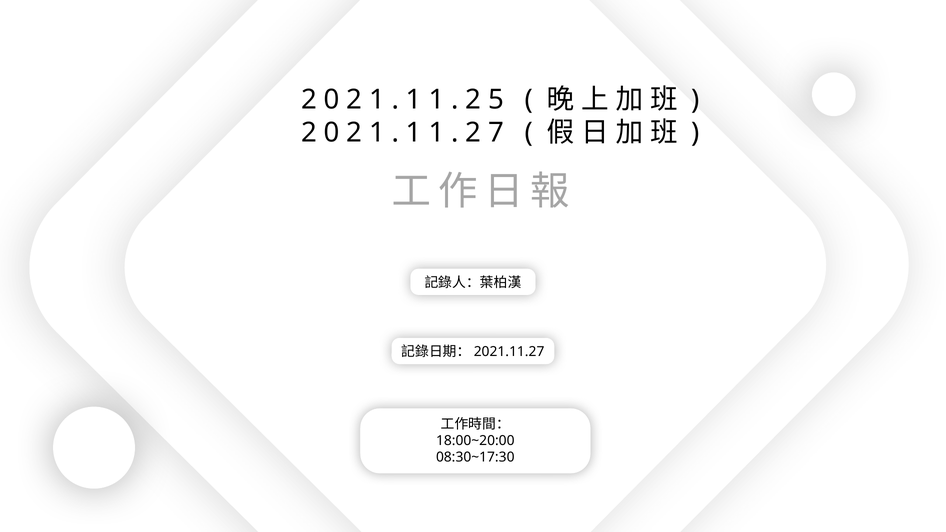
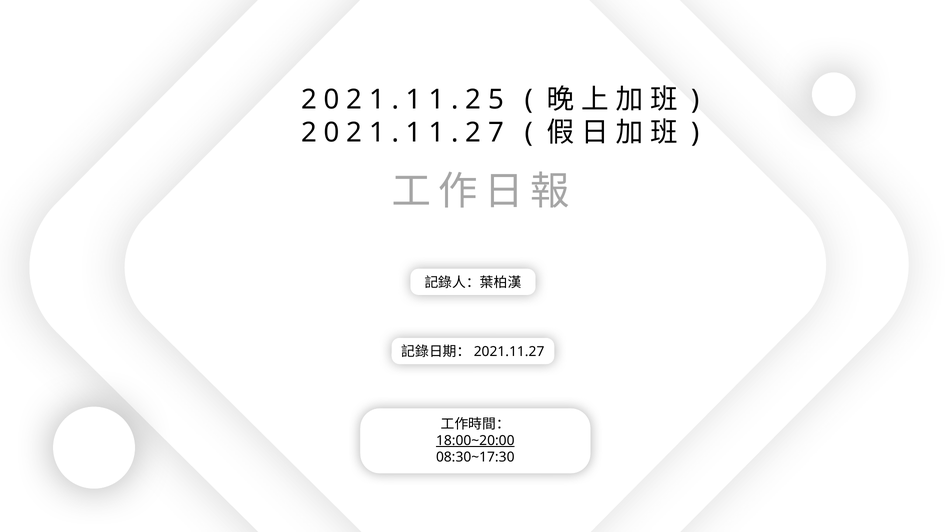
18:00~20:00 underline: none -> present (475, 441)
